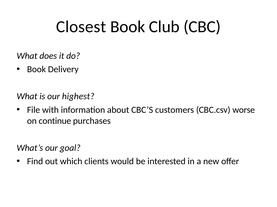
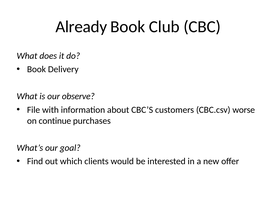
Closest: Closest -> Already (81, 27)
highest: highest -> observe (78, 97)
